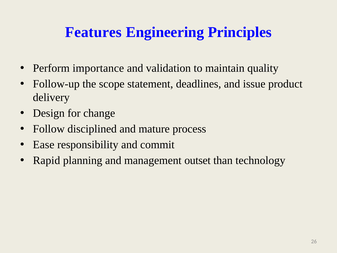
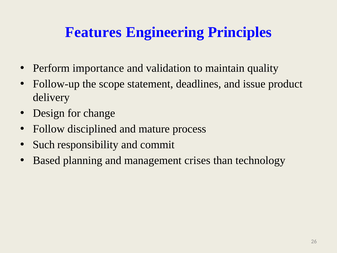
Ease: Ease -> Such (44, 145)
Rapid: Rapid -> Based (47, 160)
outset: outset -> crises (197, 160)
